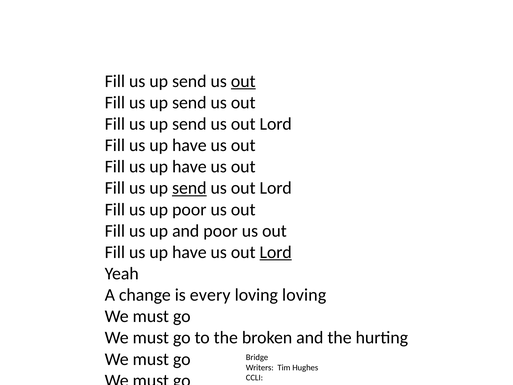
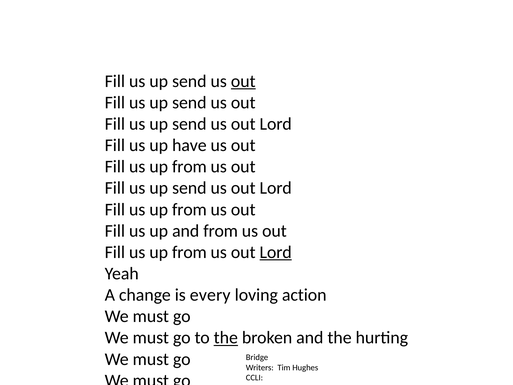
have: have -> from (189, 167)
send underline: present -> none (189, 188)
poor: poor -> from (189, 209)
and poor: poor -> from (221, 231)
have: have -> from (189, 252)
loving loving: loving -> action (304, 295)
the underline: none -> present (226, 338)
